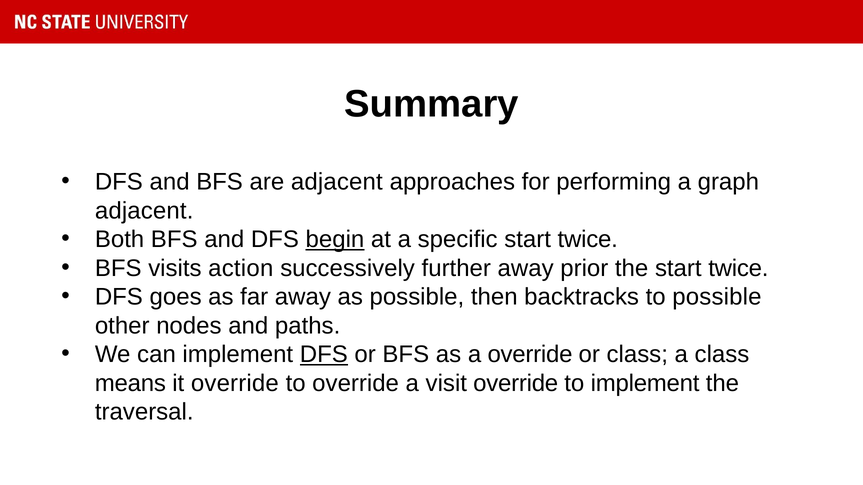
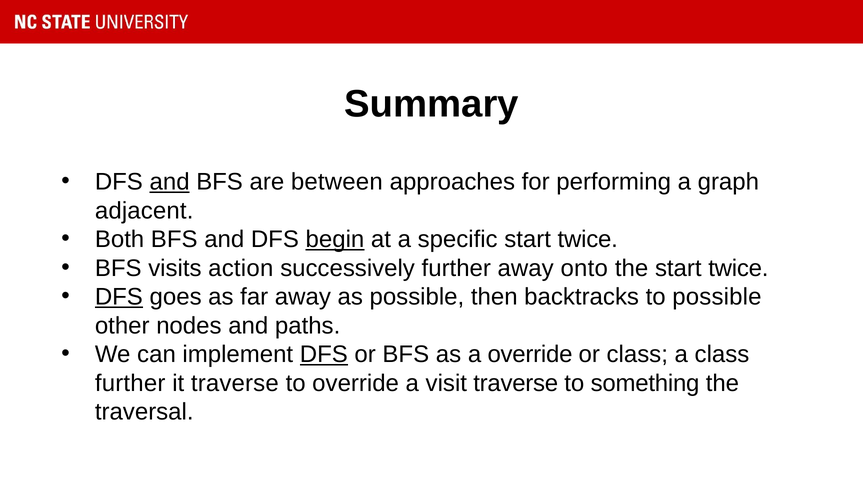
and underline: none -> present (170, 182)
are adjacent: adjacent -> between (337, 182)
prior: prior -> onto (584, 268)
DFS underline: none -> present (119, 297)
means: means -> further (130, 384)
it override: override -> traverse (235, 384)
visit override: override -> traverse (516, 384)
to implement: implement -> something (645, 384)
